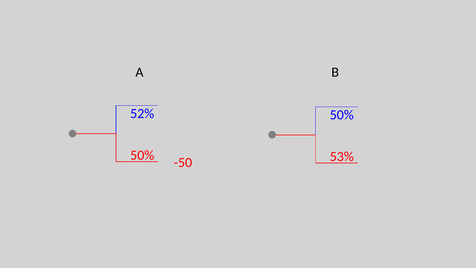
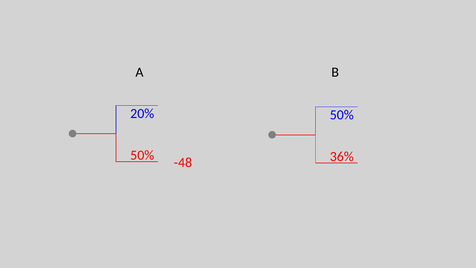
52%: 52% -> 20% (142, 114)
53%: 53% -> 36% (342, 156)
-50: -50 -> -48 (183, 162)
